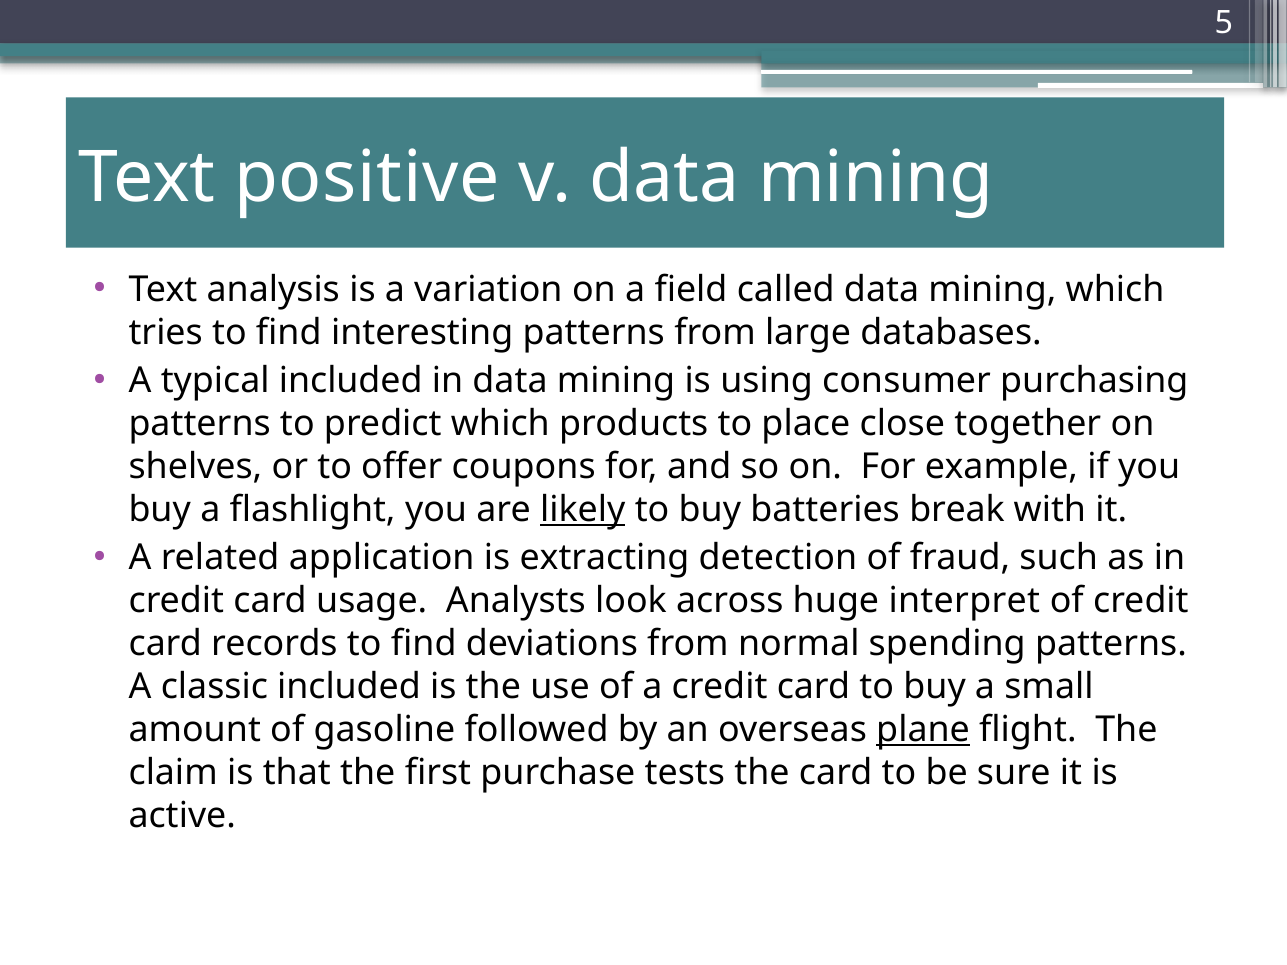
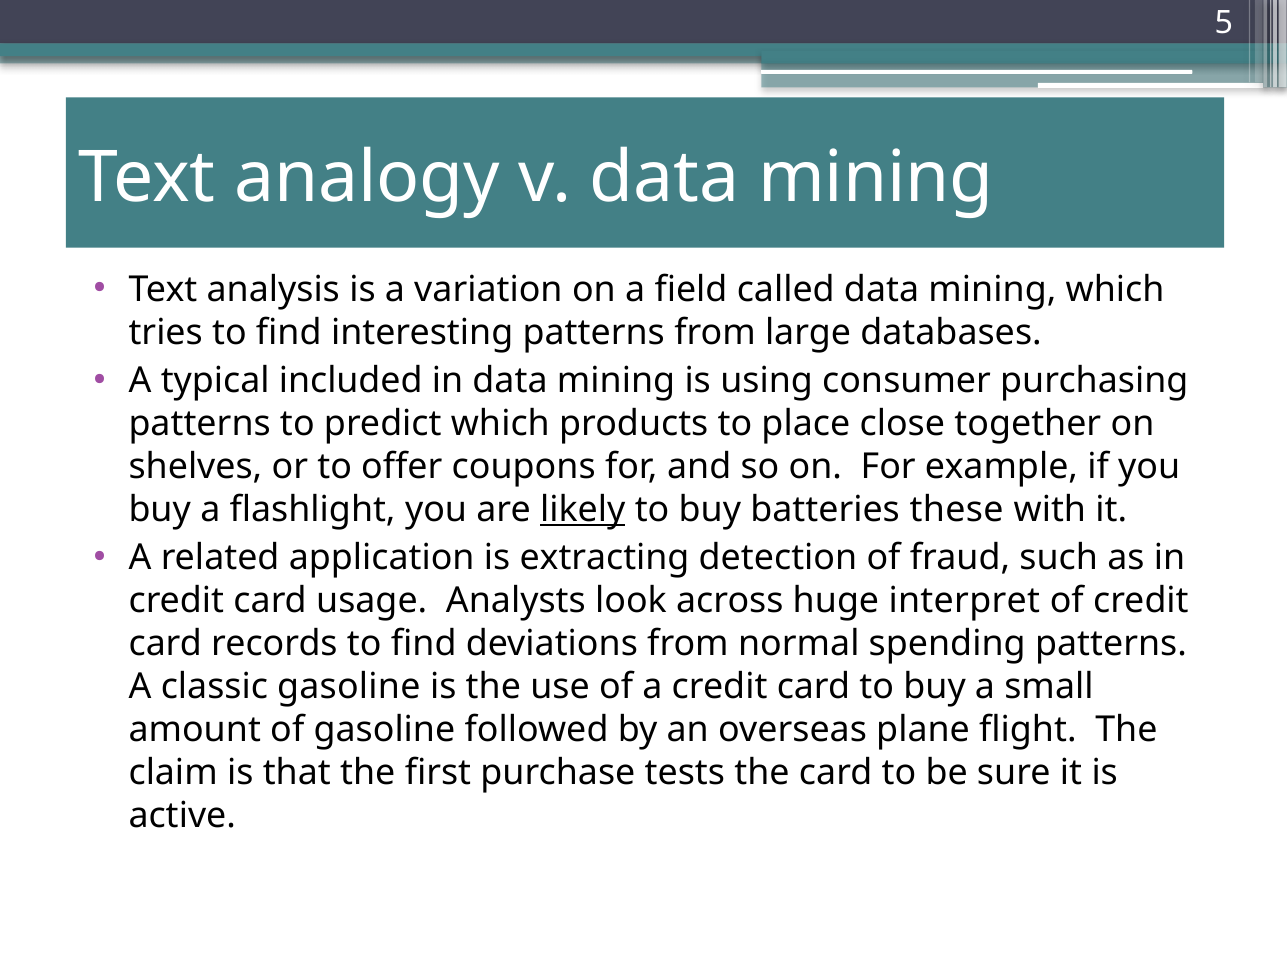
positive: positive -> analogy (367, 178)
break: break -> these (957, 510)
classic included: included -> gasoline (349, 687)
plane underline: present -> none (923, 730)
